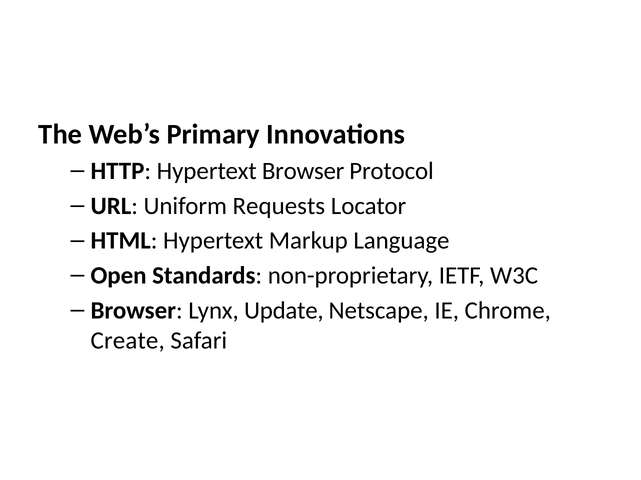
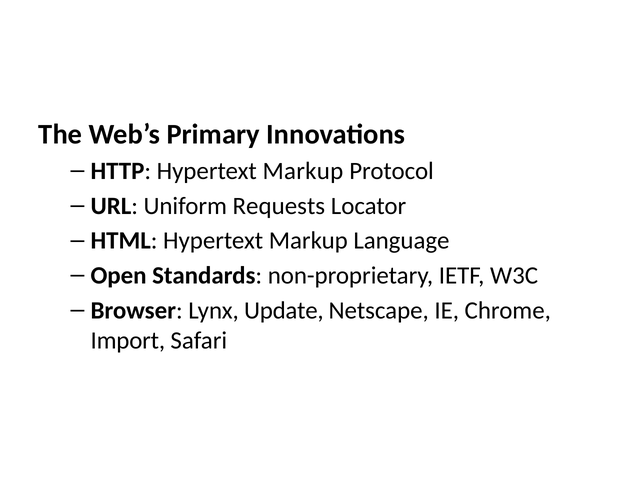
HTTP Hypertext Browser: Browser -> Markup (303, 171)
Create: Create -> Import (128, 341)
